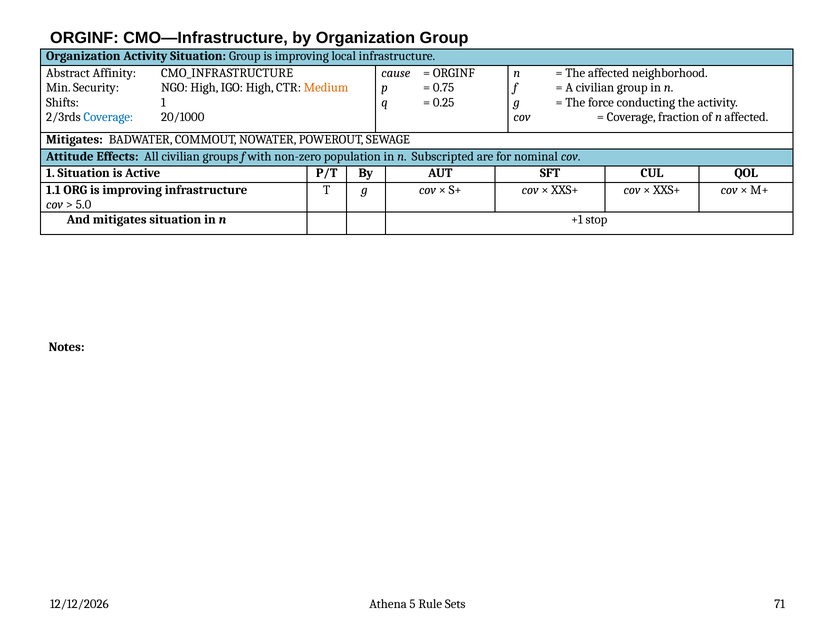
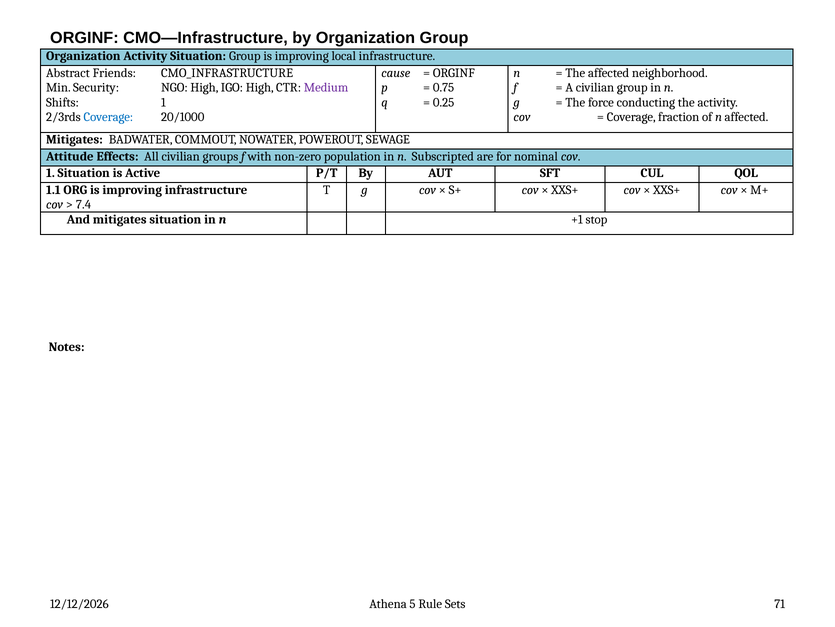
Affinity: Affinity -> Friends (114, 73)
Medium colour: orange -> purple (326, 88)
5.0: 5.0 -> 7.4 (84, 204)
